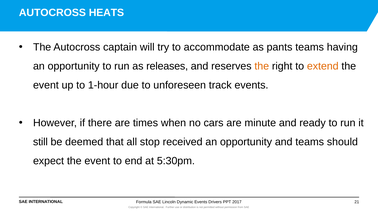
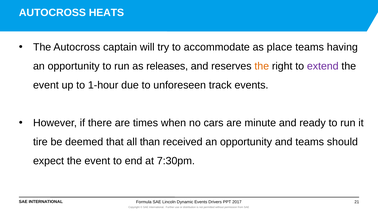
pants: pants -> place (279, 47)
extend colour: orange -> purple (323, 66)
still: still -> tire (40, 142)
stop: stop -> than (150, 142)
5:30pm: 5:30pm -> 7:30pm (176, 161)
